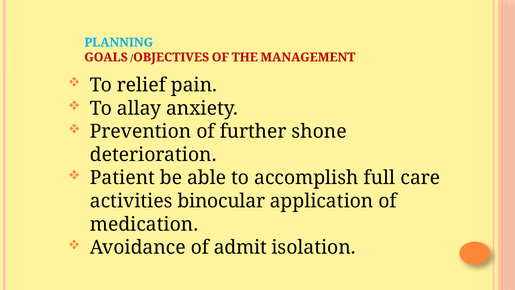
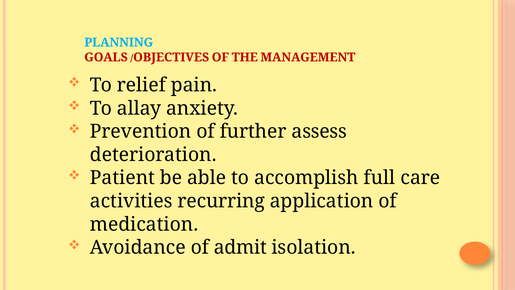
shone: shone -> assess (319, 131)
binocular: binocular -> recurring (221, 201)
